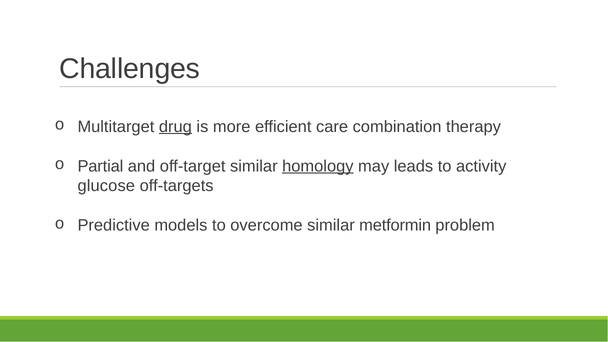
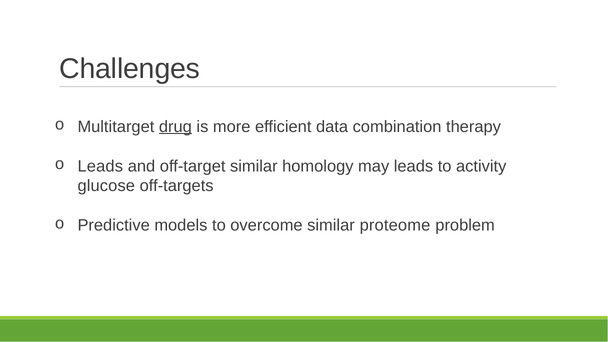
care: care -> data (332, 127)
Partial: Partial -> Leads (100, 166)
homology underline: present -> none (318, 166)
metformin: metformin -> proteome (395, 225)
